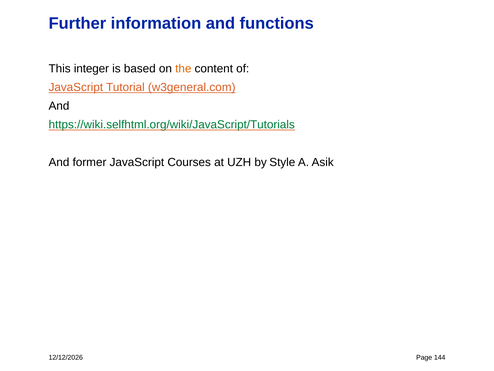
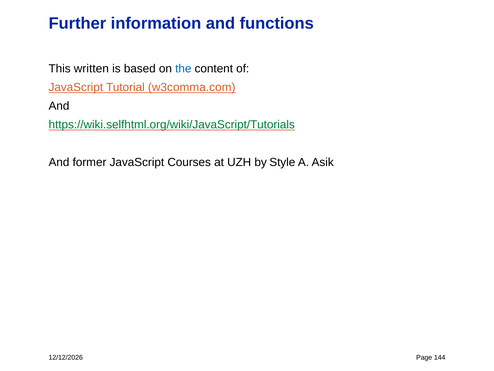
integer: integer -> written (91, 69)
the colour: orange -> blue (183, 69)
w3general.com: w3general.com -> w3comma.com (192, 87)
